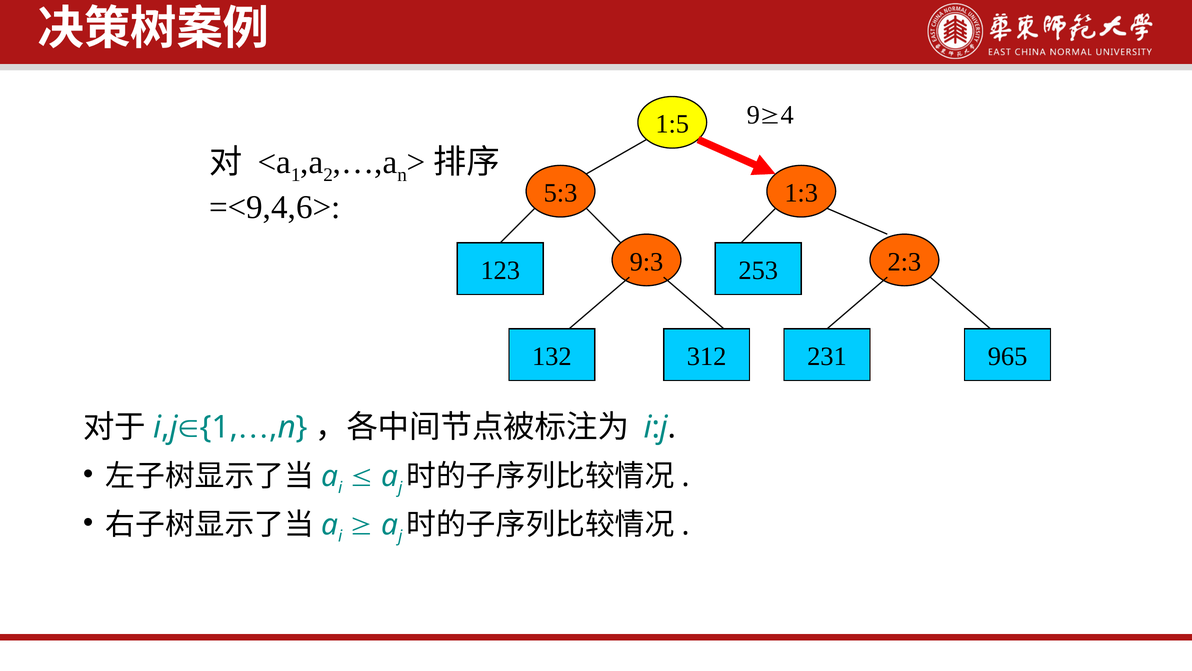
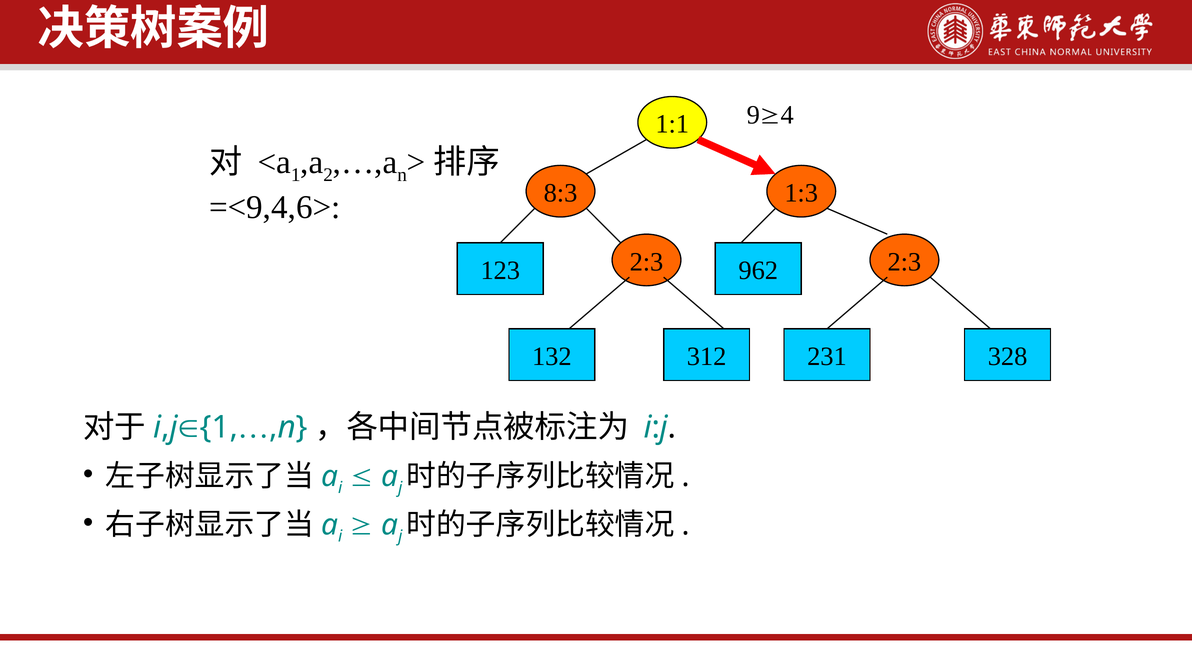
1:5: 1:5 -> 1:1 (672, 124)
5:3: 5:3 -> 8:3 (561, 193)
9:3: 9:3 -> 2:3 (646, 262)
253: 253 -> 962 (758, 270)
965: 965 -> 328 (1008, 356)
